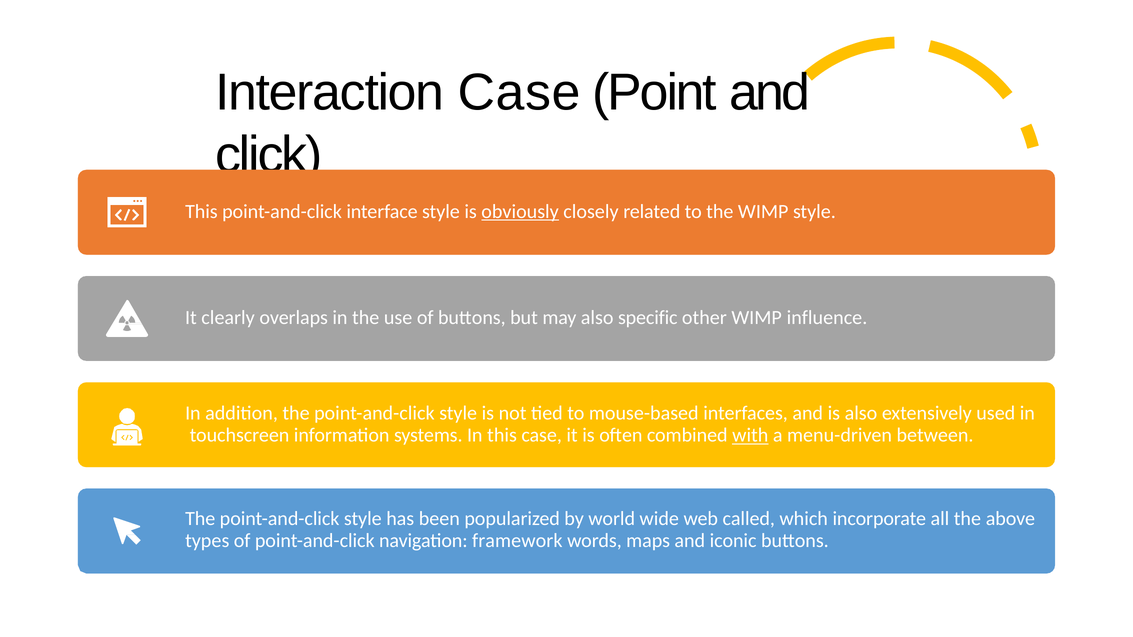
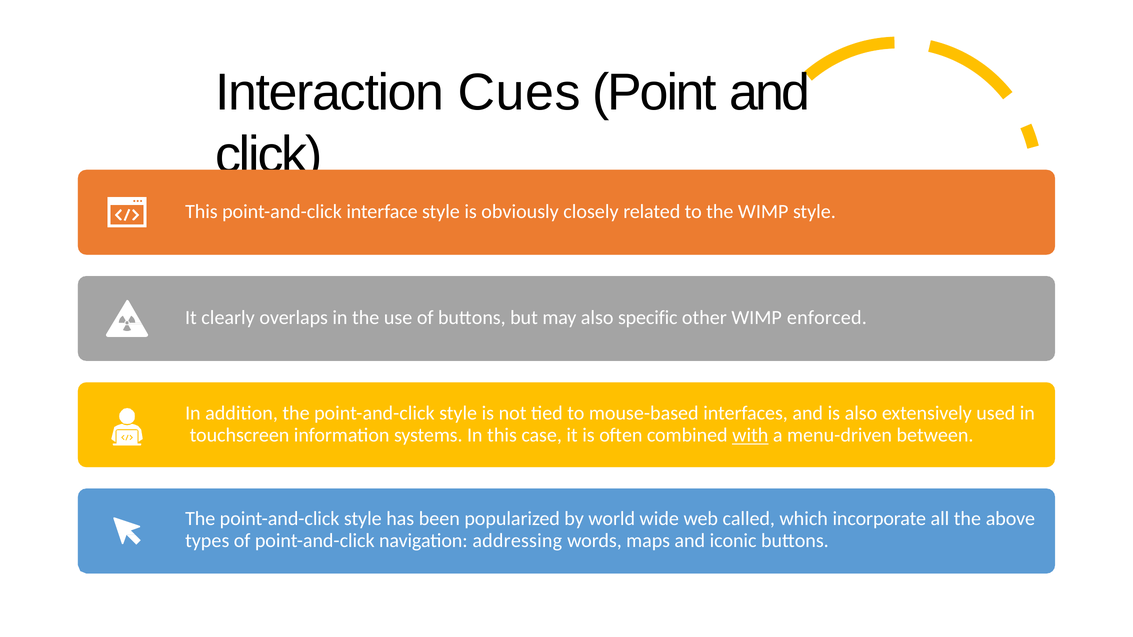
Interaction Case: Case -> Cues (519, 93)
obviously underline: present -> none (520, 211)
influence: influence -> enforced (827, 318)
framework: framework -> addressing (517, 541)
